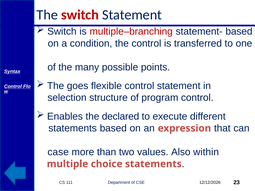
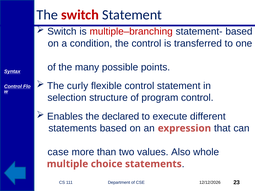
goes: goes -> curly (78, 86)
within: within -> whole (206, 152)
